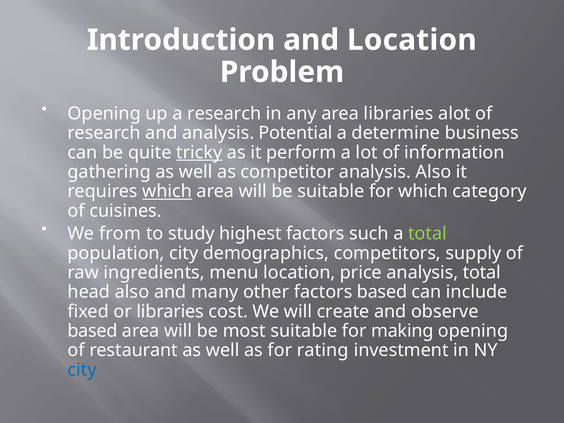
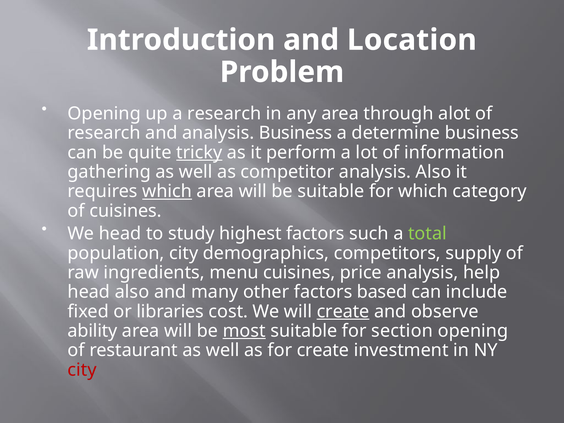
area libraries: libraries -> through (399, 114)
analysis Potential: Potential -> Business (296, 133)
We from: from -> head (120, 234)
menu location: location -> cuisines (299, 273)
analysis total: total -> help (482, 273)
create underline: none -> present (343, 311)
based: based -> ability (93, 331)
most underline: none -> present (244, 331)
making: making -> section (402, 331)
for rating: rating -> create (323, 350)
city colour: blue -> red (82, 370)
